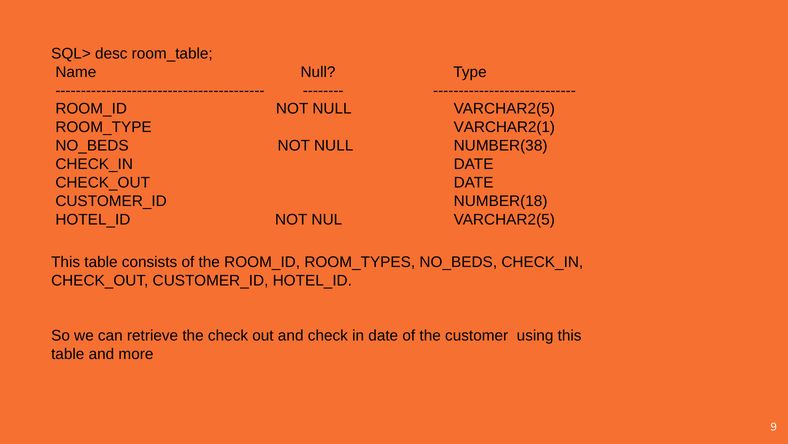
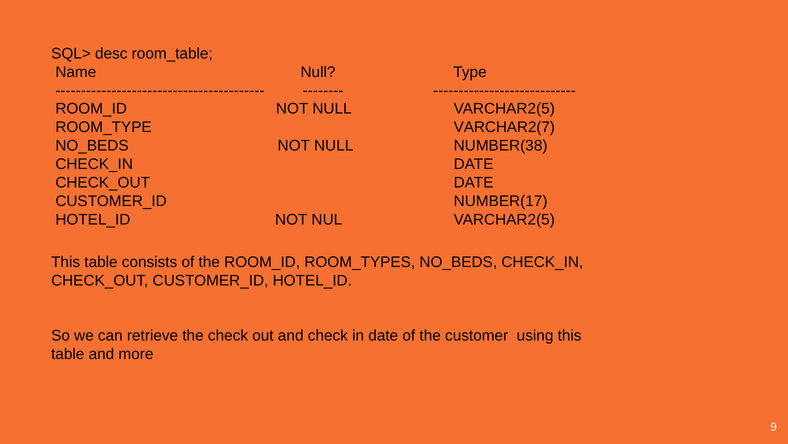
VARCHAR2(1: VARCHAR2(1 -> VARCHAR2(7 (504, 127)
NUMBER(18: NUMBER(18 -> NUMBER(17 (501, 201)
